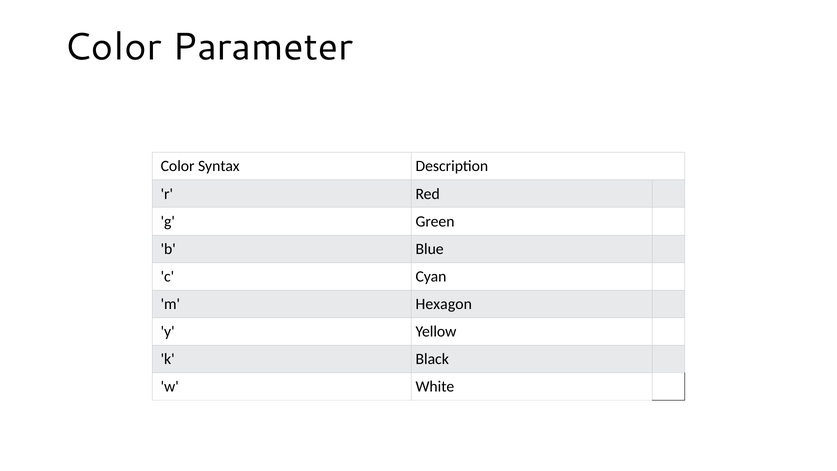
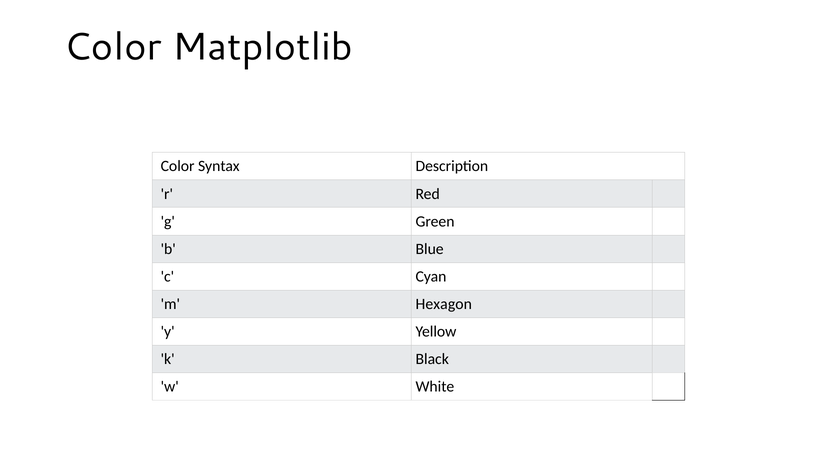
Parameter: Parameter -> Matplotlib (263, 47)
